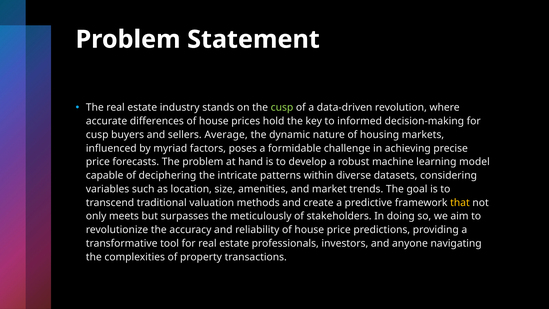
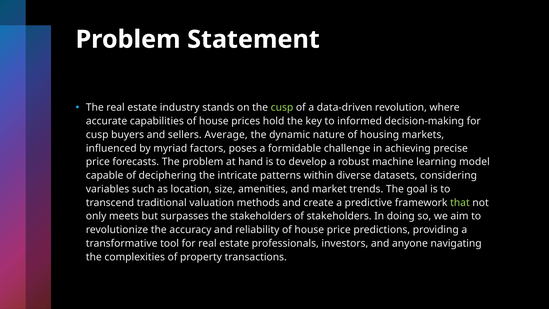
differences: differences -> capabilities (157, 121)
that colour: yellow -> light green (460, 203)
the meticulously: meticulously -> stakeholders (261, 216)
